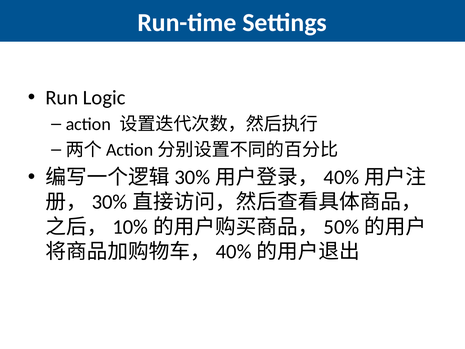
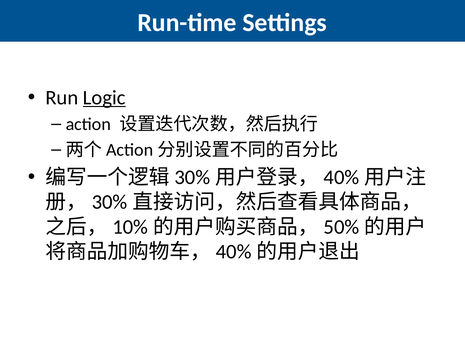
Logic underline: none -> present (104, 98)
